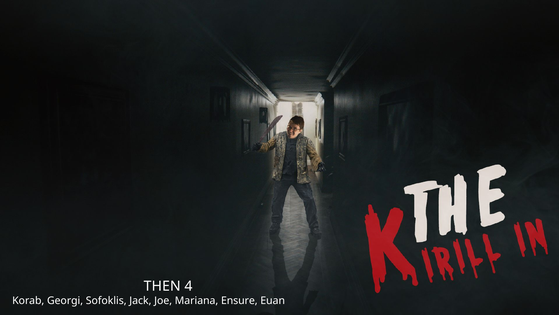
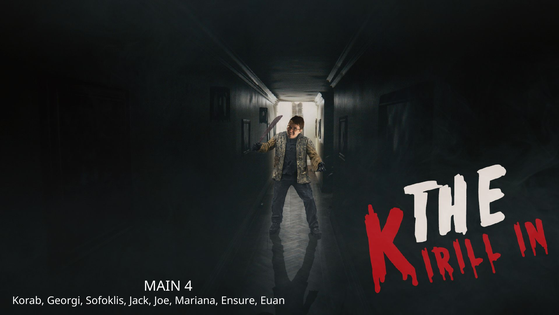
THEN: THEN -> MAIN (162, 286)
